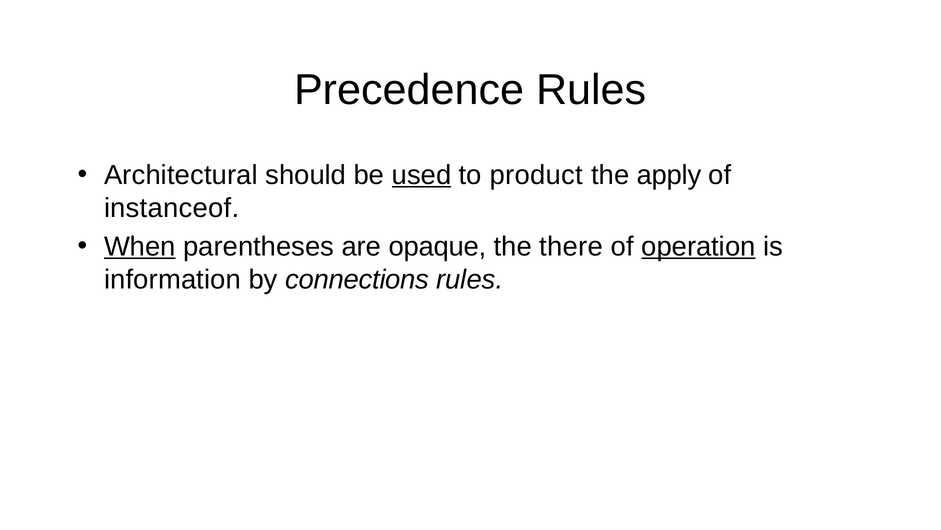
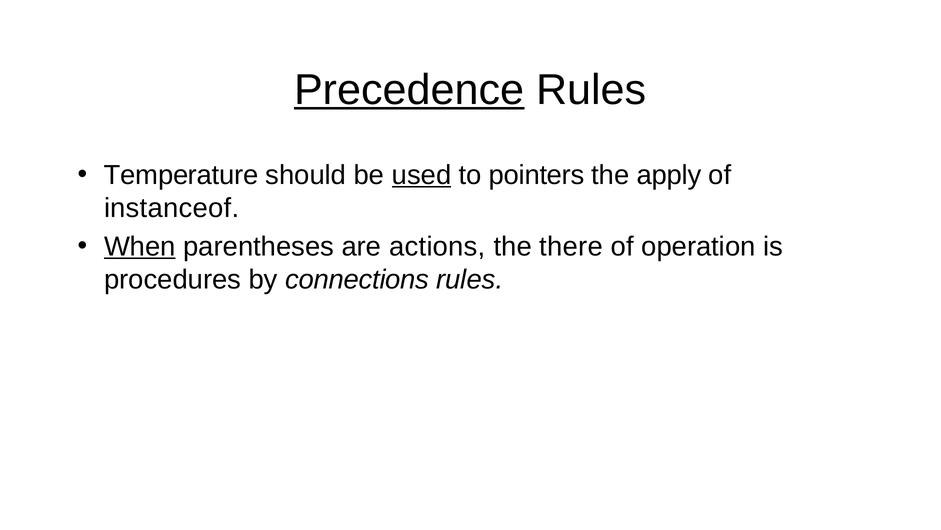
Precedence underline: none -> present (409, 90)
Architectural: Architectural -> Temperature (181, 175)
product: product -> pointers (537, 175)
opaque: opaque -> actions (437, 246)
operation underline: present -> none (698, 246)
information: information -> procedures (173, 279)
